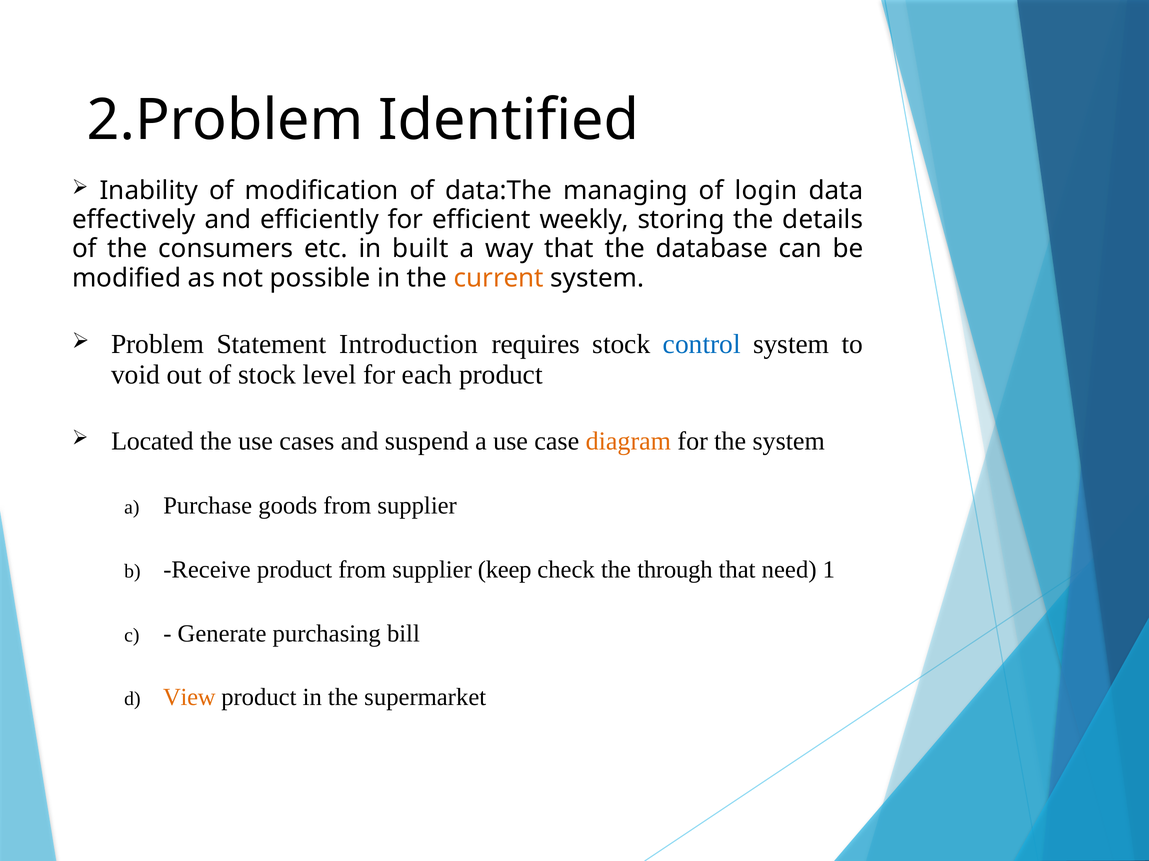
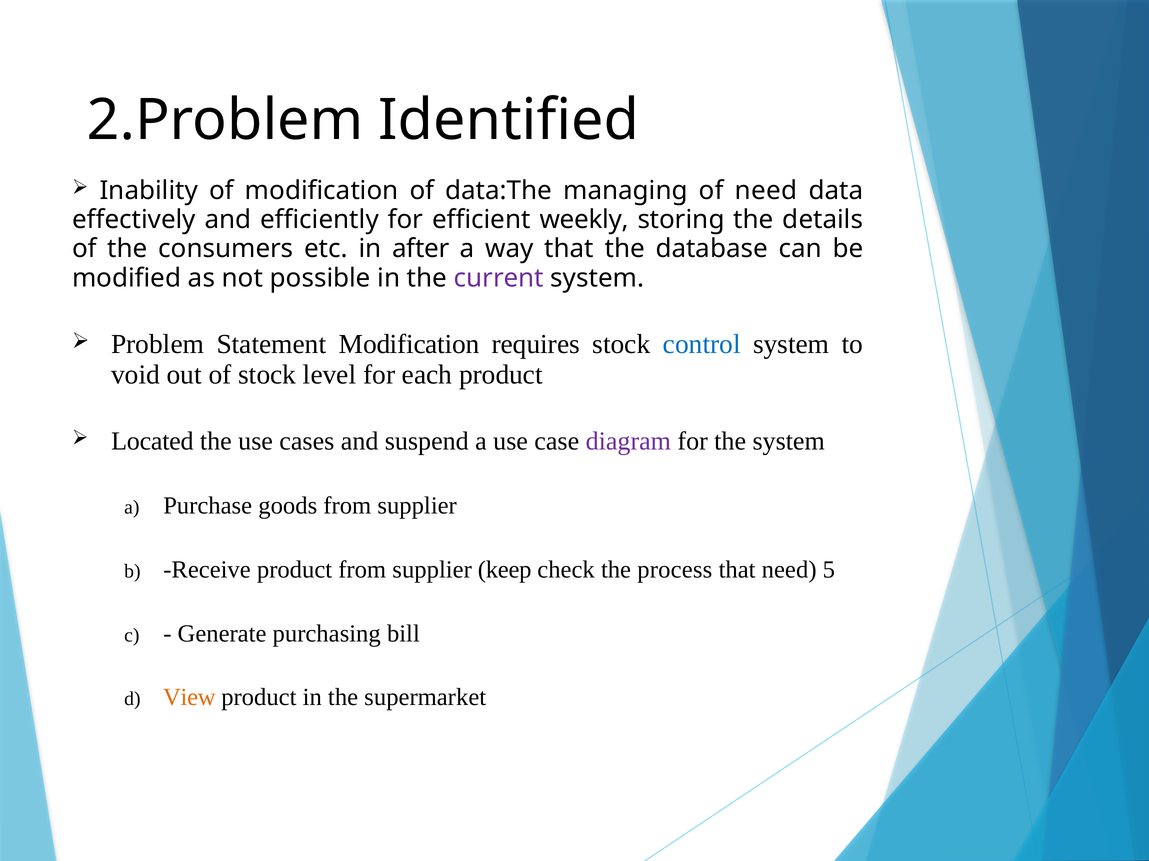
of login: login -> need (766, 191)
built: built -> after (421, 249)
current colour: orange -> purple (499, 278)
Statement Introduction: Introduction -> Modification (409, 344)
diagram colour: orange -> purple (628, 441)
through: through -> process (675, 570)
1: 1 -> 5 (829, 570)
